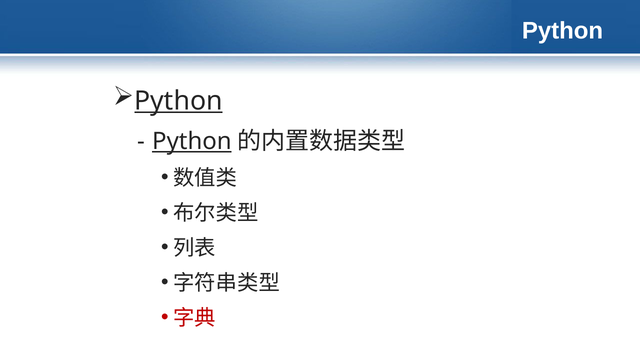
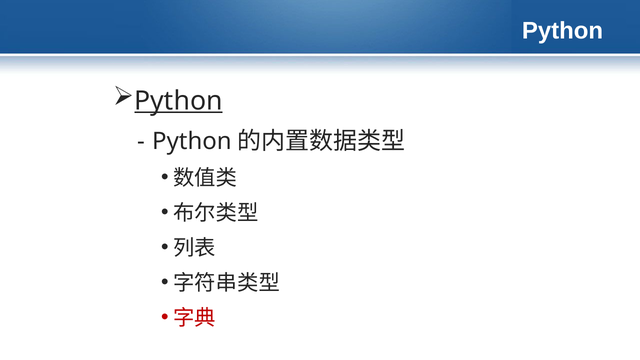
Python underline: present -> none (192, 142)
